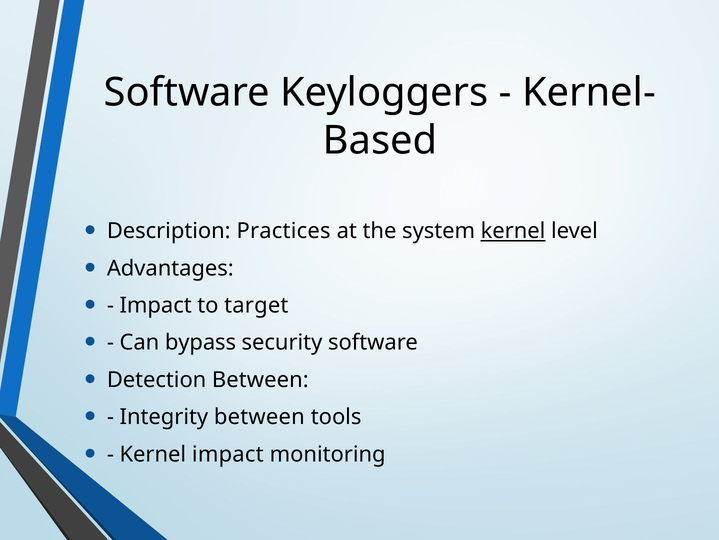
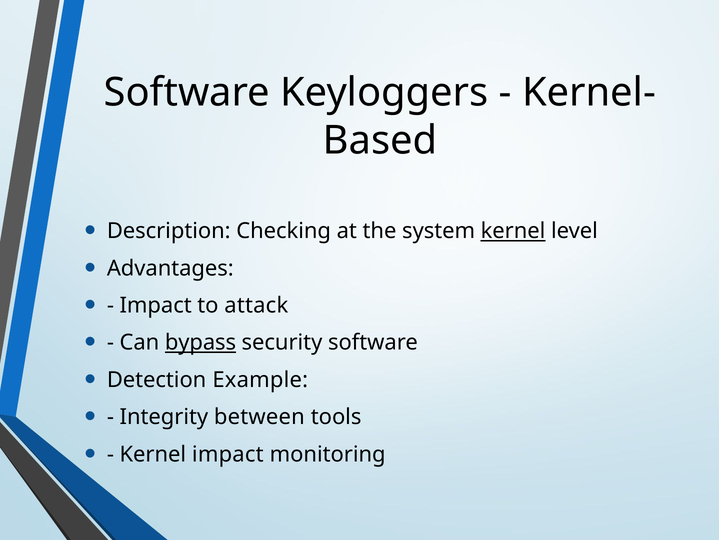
Practices: Practices -> Checking (284, 231)
target: target -> attack (256, 305)
bypass underline: none -> present (201, 342)
Detection Between: Between -> Example (260, 379)
